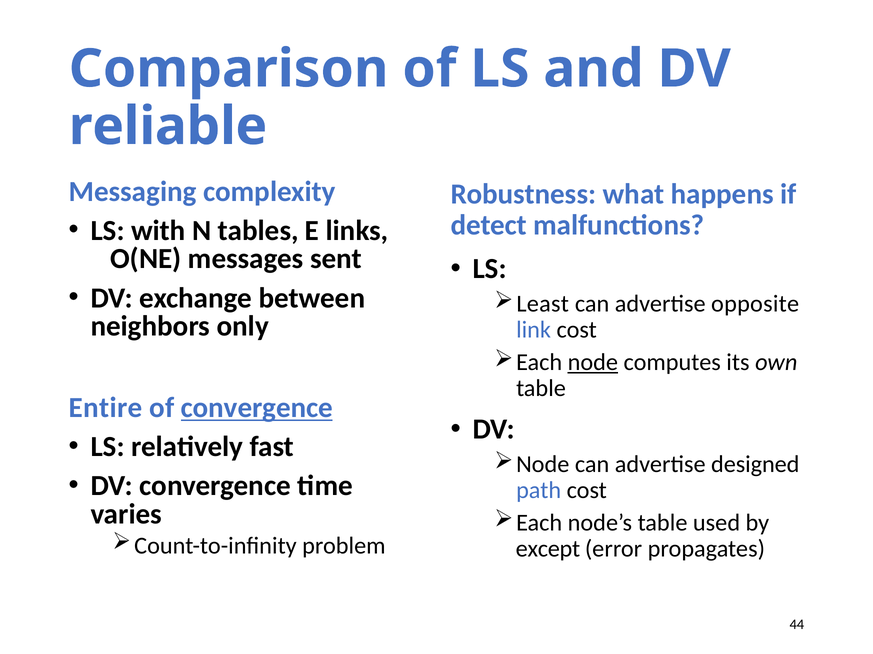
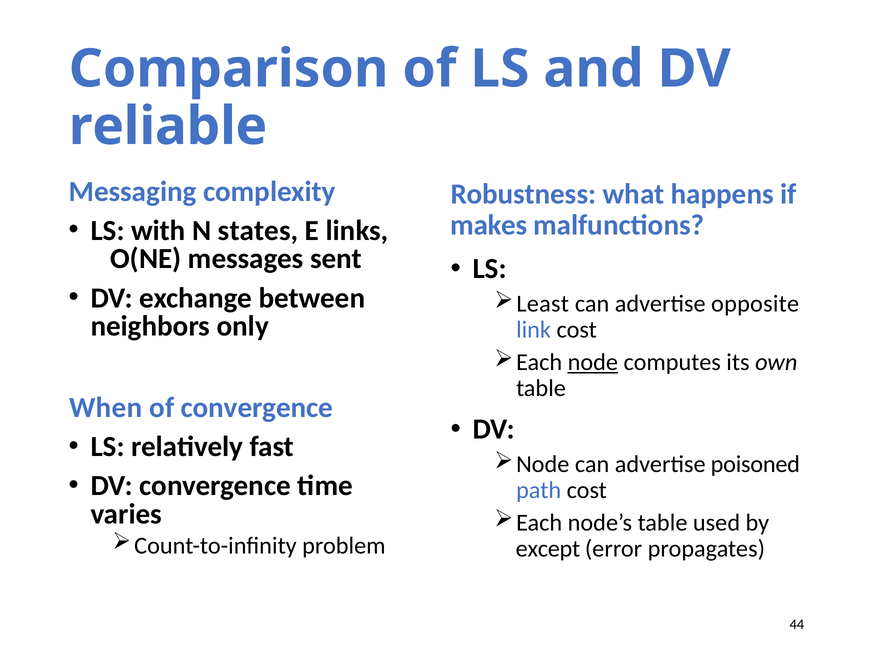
detect: detect -> makes (489, 226)
tables: tables -> states (258, 231)
Entire: Entire -> When (106, 408)
convergence underline: present -> none (257, 408)
designed: designed -> poisoned (755, 465)
